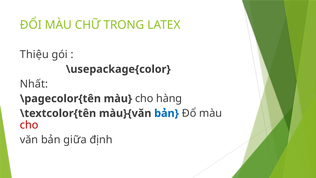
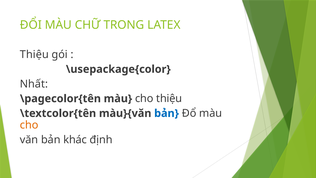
cho hàng: hàng -> thiệu (169, 99)
cho colour: red -> orange (29, 125)
giữa: giữa -> khác (75, 140)
